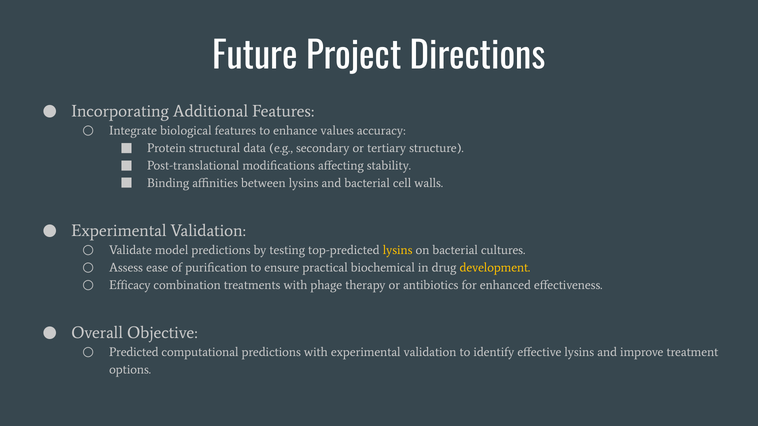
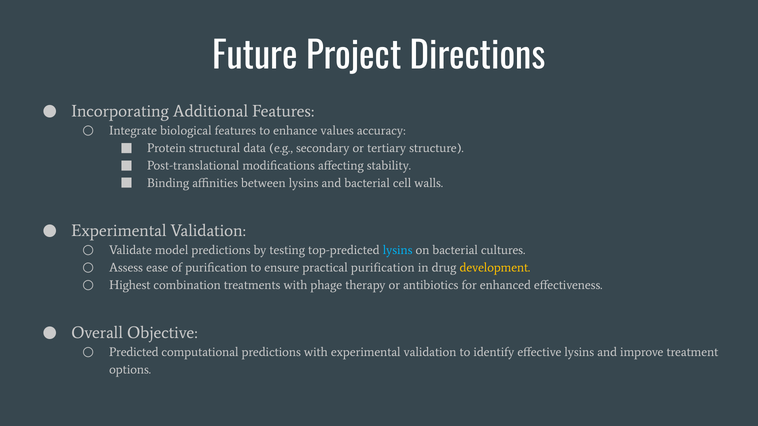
lysins colour: yellow -> light blue (398, 250)
practical biochemical: biochemical -> purification (383, 268)
Efficacy: Efficacy -> Highest (130, 285)
